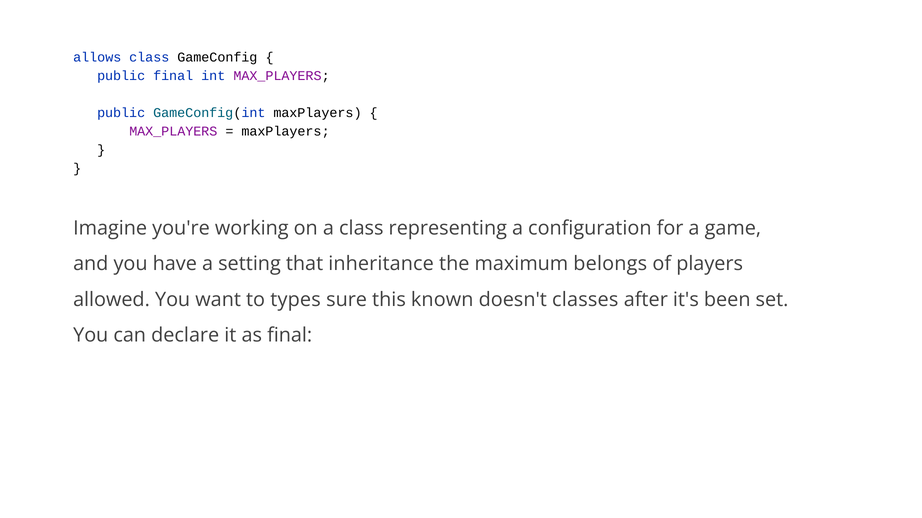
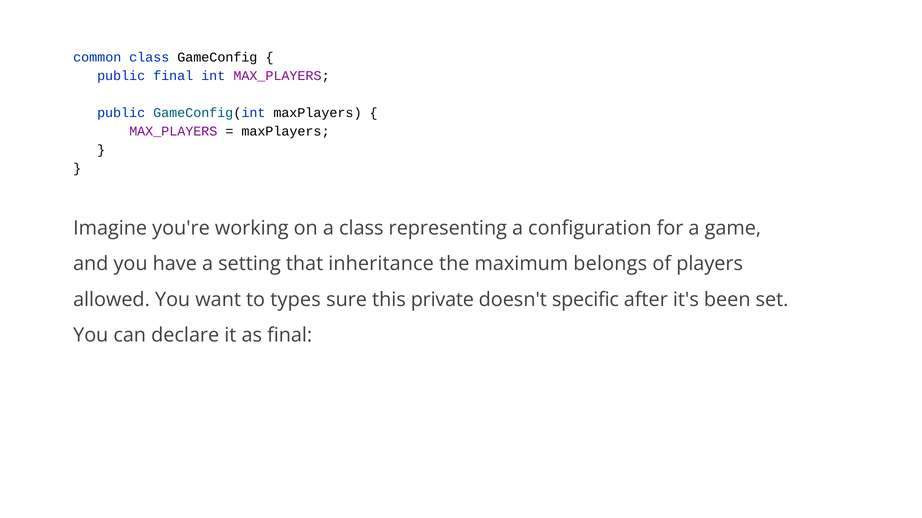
allows: allows -> common (97, 57)
known: known -> private (442, 300)
classes: classes -> specific (585, 300)
